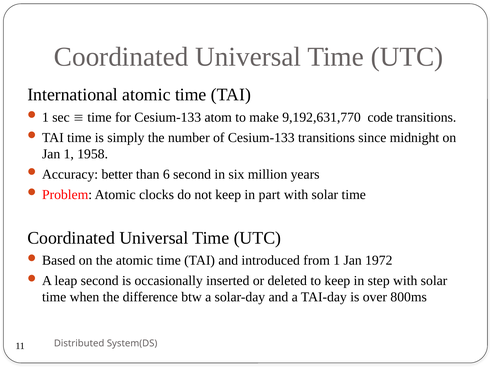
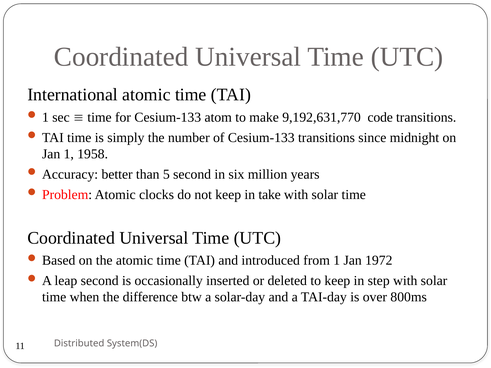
6: 6 -> 5 (166, 174)
part: part -> take (270, 195)
